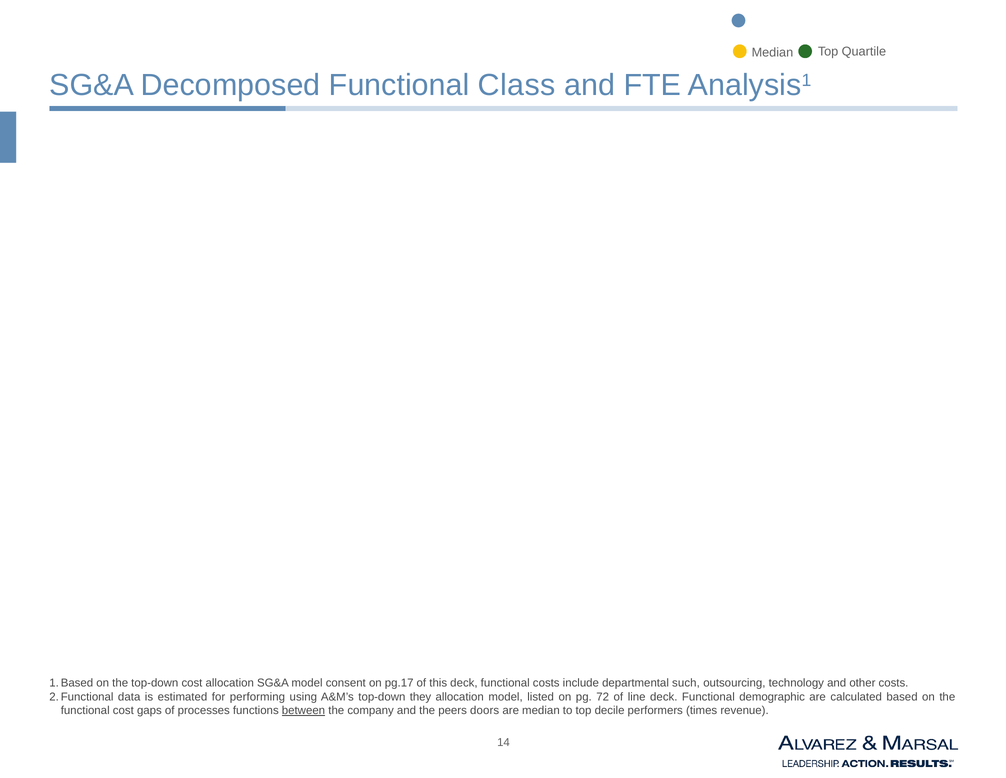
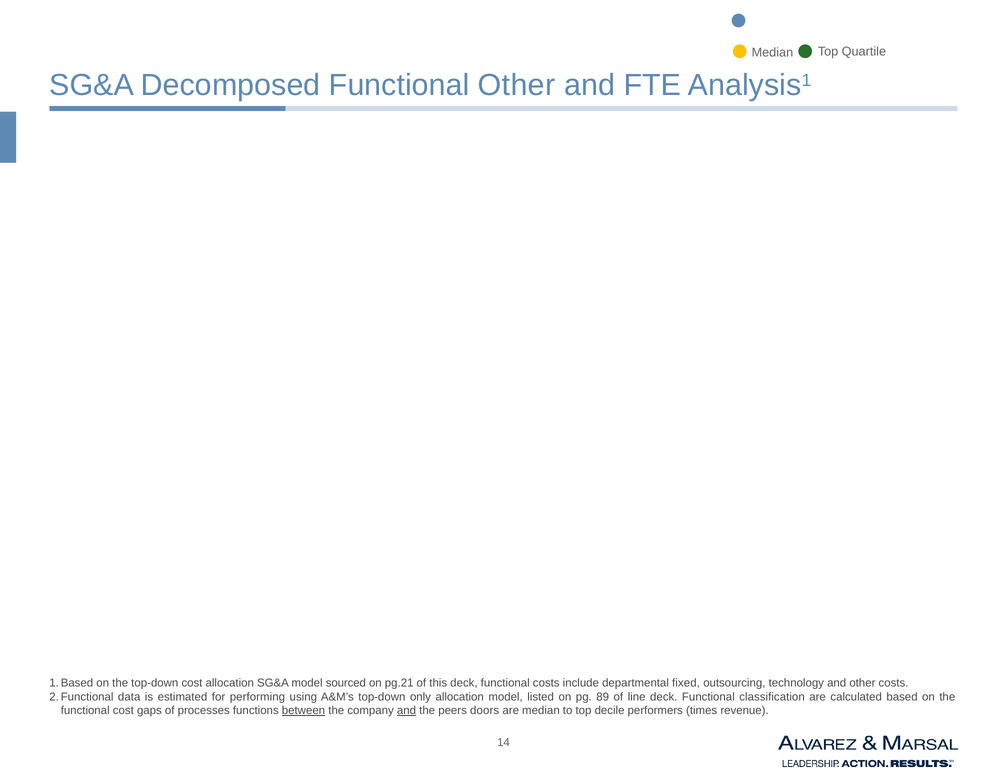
Functional Class: Class -> Other (517, 85)
consent: consent -> sourced (346, 682)
pg.17: pg.17 -> pg.21 (399, 682)
such: such -> fixed (686, 682)
they: they -> only (420, 696)
72: 72 -> 89 (603, 696)
demographic: demographic -> classification (772, 696)
and underline: none -> present (406, 710)
